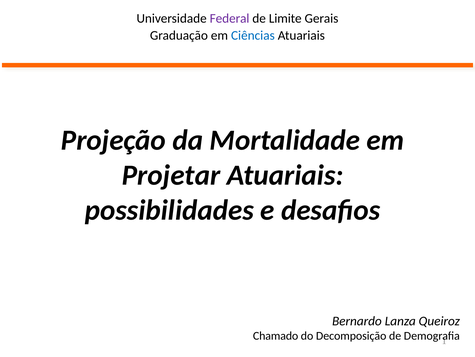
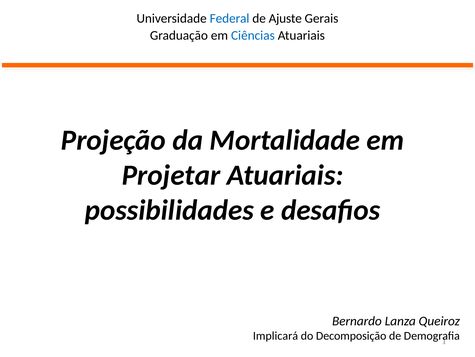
Federal colour: purple -> blue (230, 19)
Limite: Limite -> Ajuste (285, 19)
Chamado: Chamado -> Implicará (276, 335)
